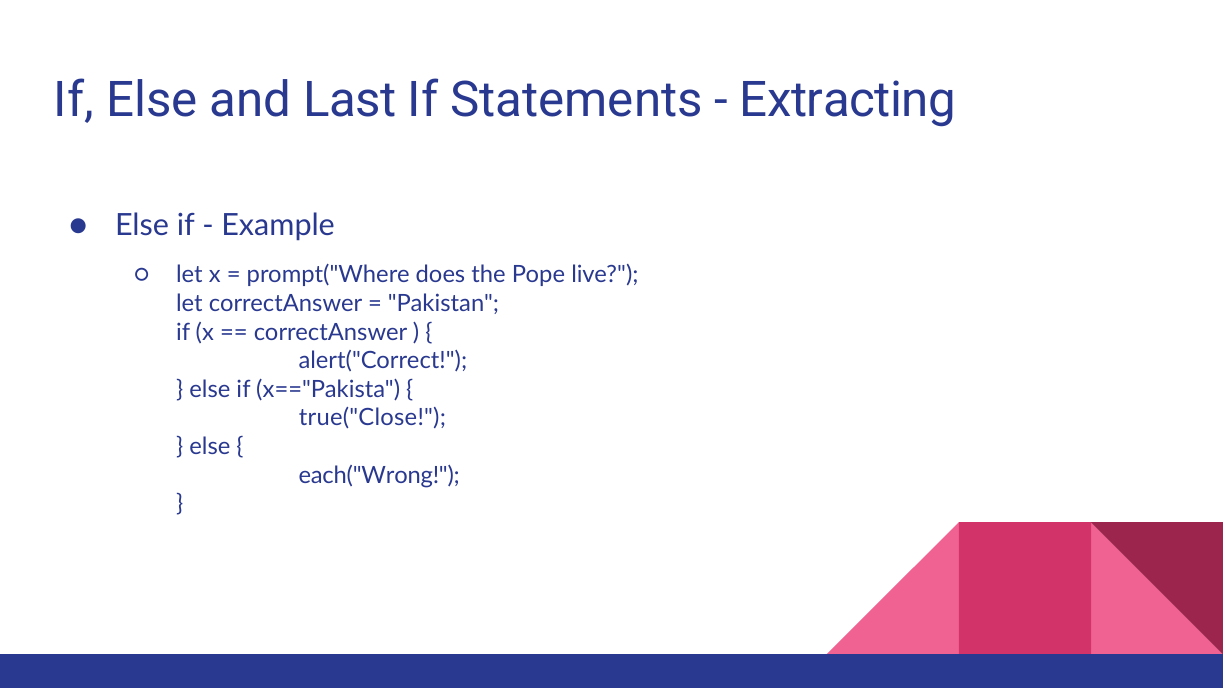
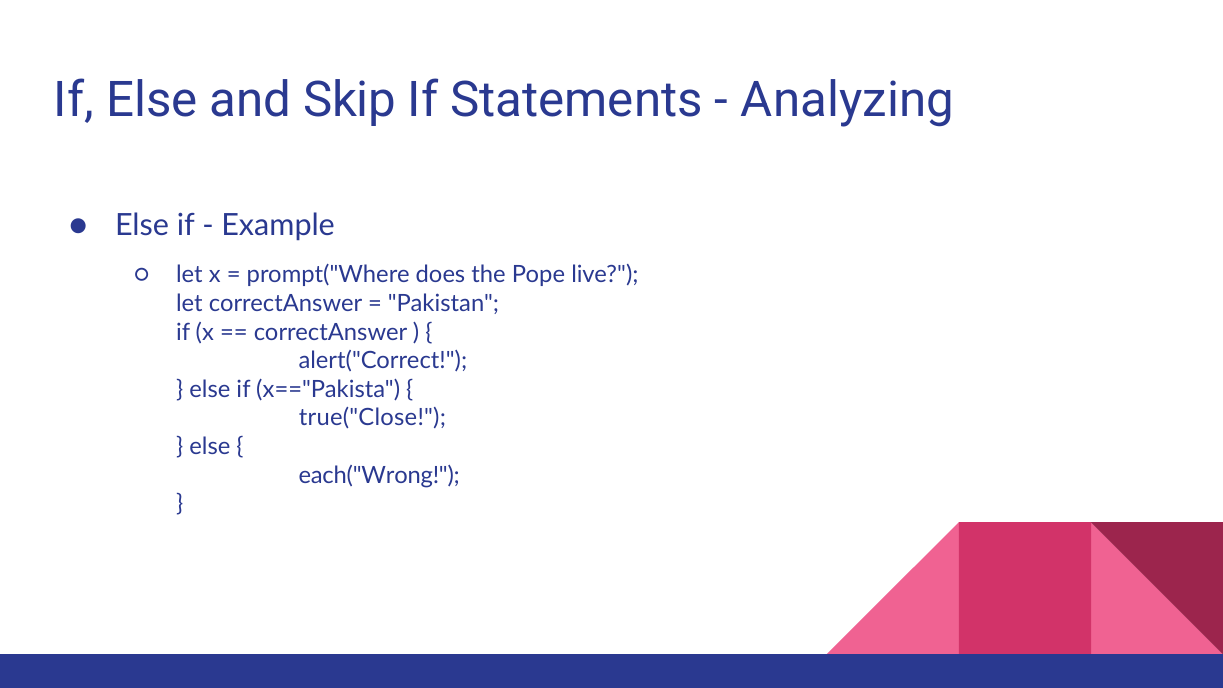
Last: Last -> Skip (350, 100)
Extracting: Extracting -> Analyzing (848, 100)
